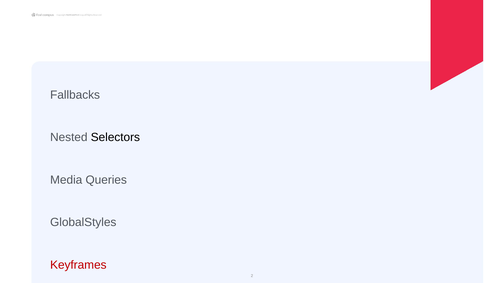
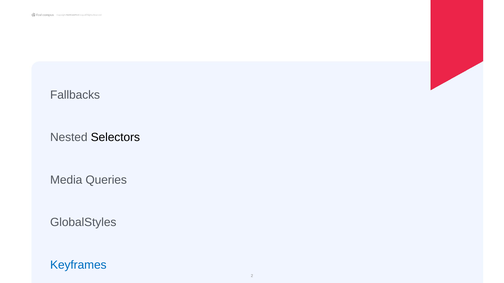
Keyframes colour: red -> blue (78, 265)
